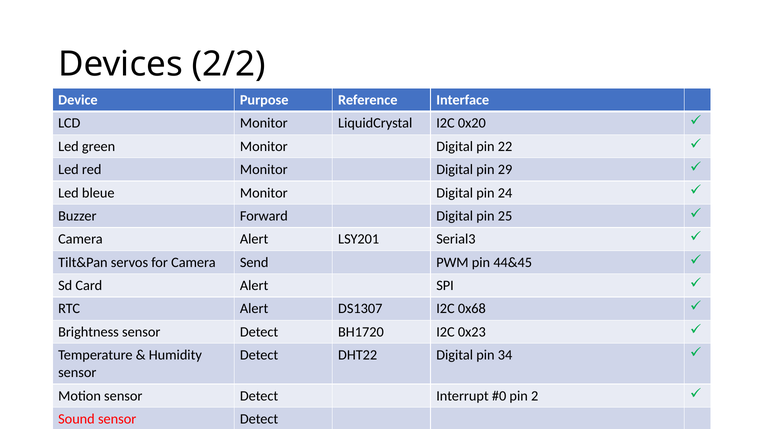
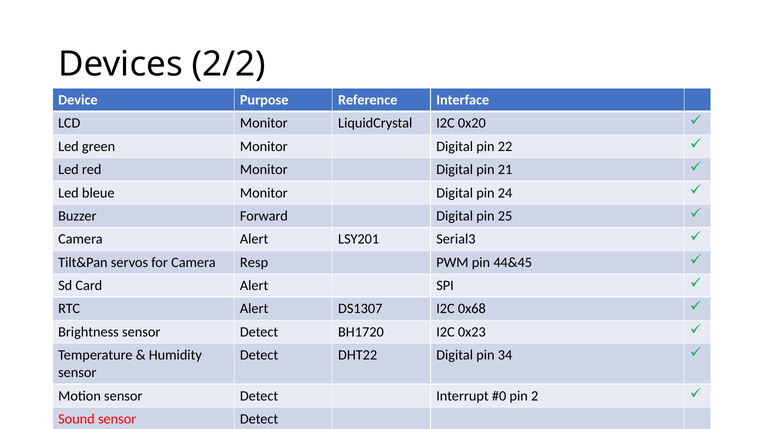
29: 29 -> 21 (505, 170)
Send: Send -> Resp (254, 262)
